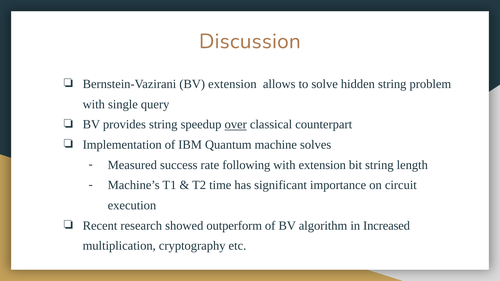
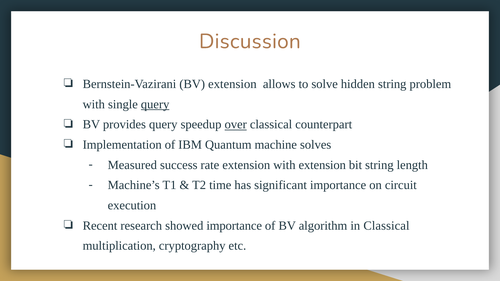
query underline: none -> present (155, 104)
provides string: string -> query (163, 125)
rate following: following -> extension (246, 165)
showed outperform: outperform -> importance (234, 226)
in Increased: Increased -> Classical (386, 226)
